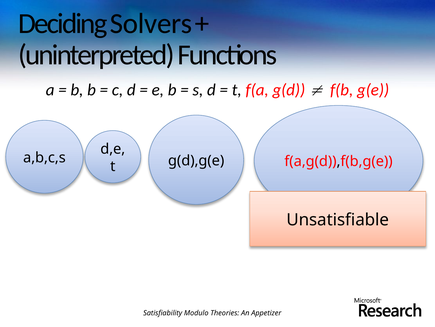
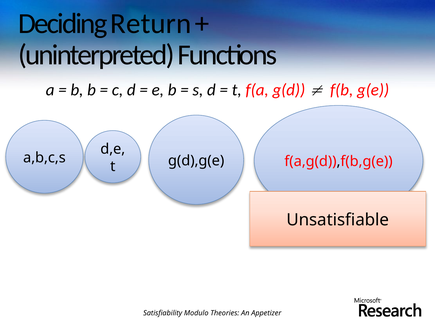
Solvers: Solvers -> Return (151, 24)
